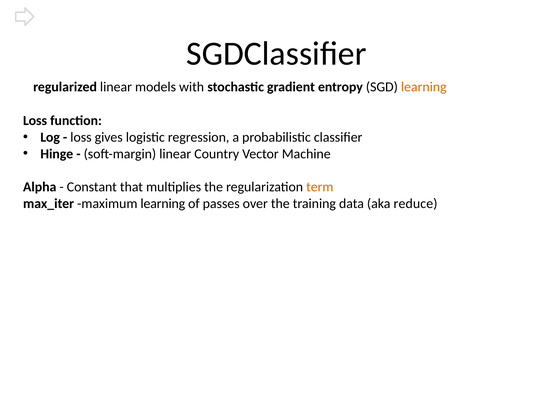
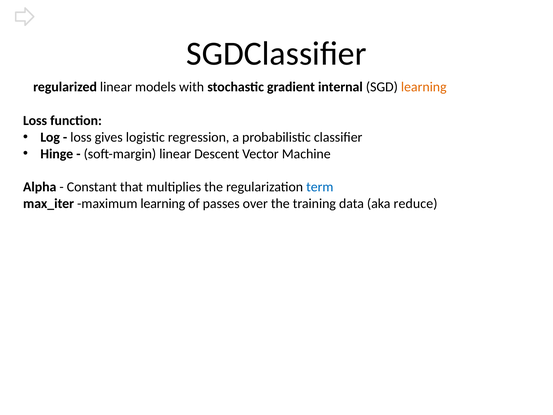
entropy: entropy -> internal (340, 87)
Country: Country -> Descent (217, 154)
term colour: orange -> blue (320, 187)
